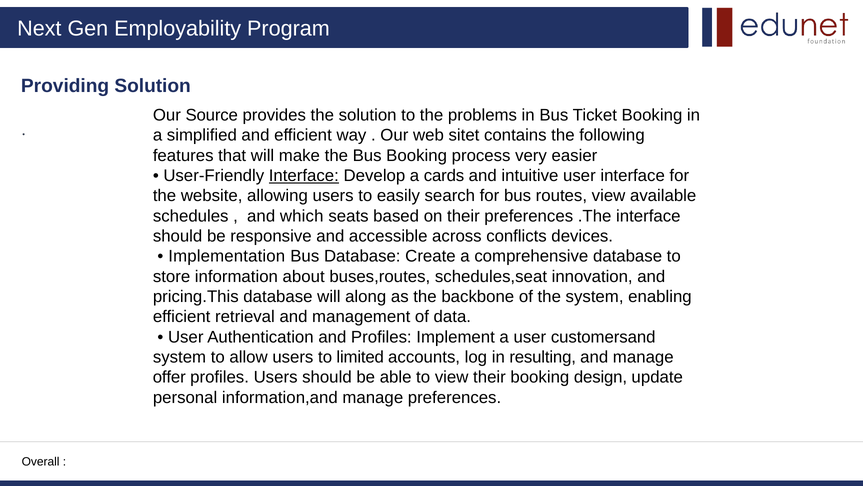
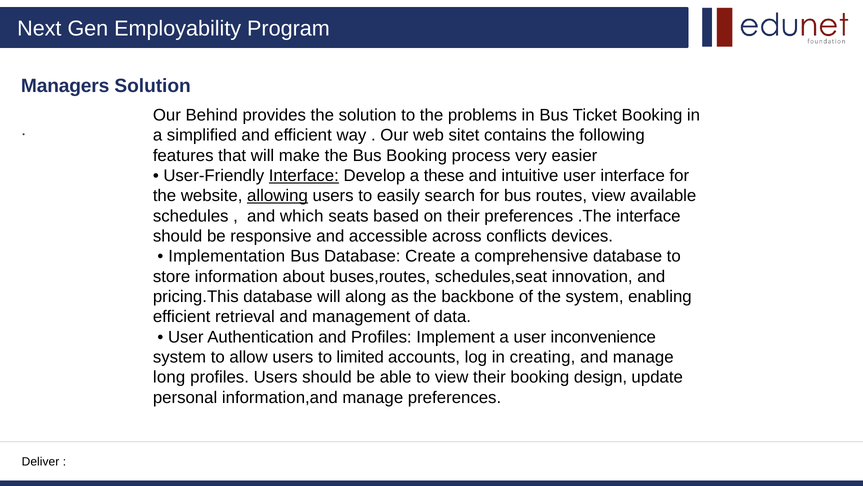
Providing: Providing -> Managers (65, 86)
Source: Source -> Behind (212, 115)
cards: cards -> these (444, 175)
allowing underline: none -> present (277, 196)
customersand: customersand -> inconvenience (603, 337)
resulting: resulting -> creating (543, 357)
offer: offer -> long (169, 377)
Overall: Overall -> Deliver (41, 461)
